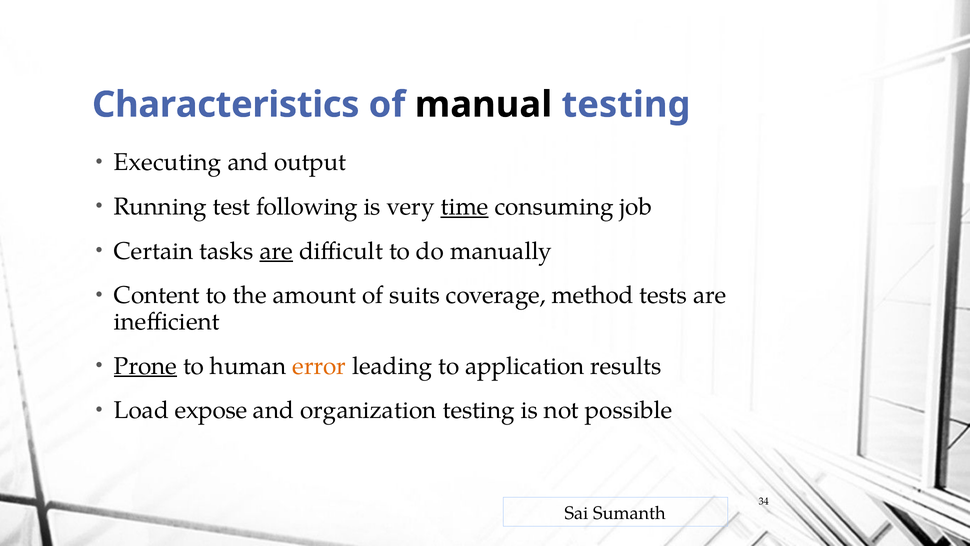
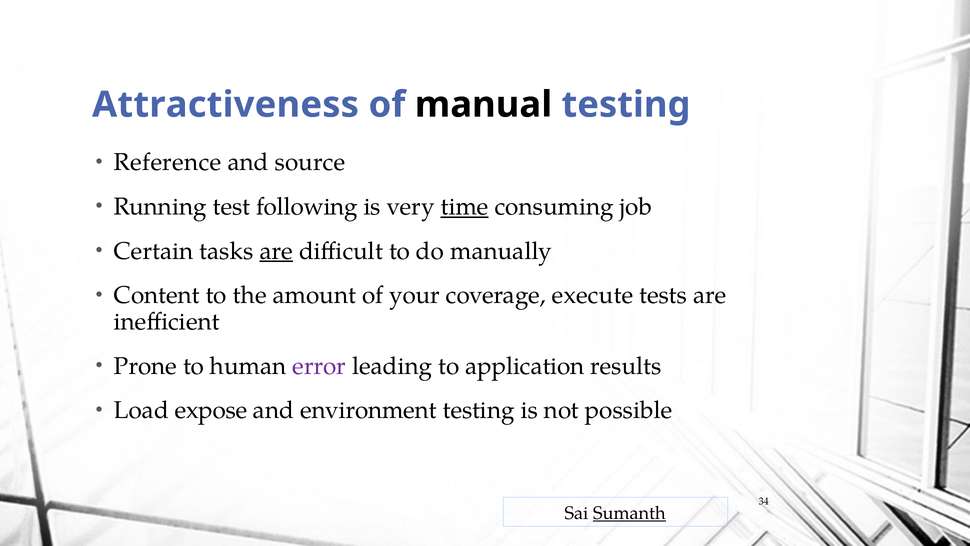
Characteristics: Characteristics -> Attractiveness (225, 105)
Executing: Executing -> Reference (168, 162)
output: output -> source (310, 162)
suits: suits -> your (415, 295)
method: method -> execute (593, 295)
Prone underline: present -> none (145, 366)
error colour: orange -> purple (319, 366)
organization: organization -> environment (368, 410)
Sumanth underline: none -> present (629, 513)
